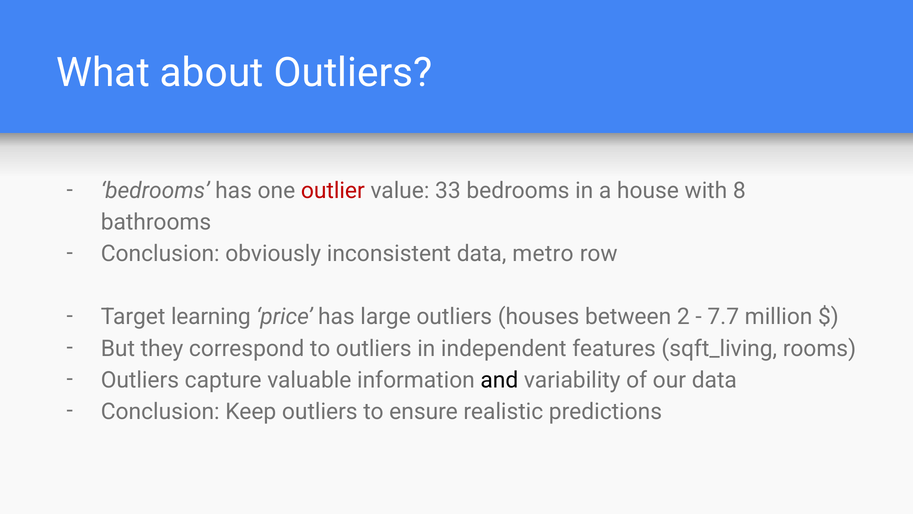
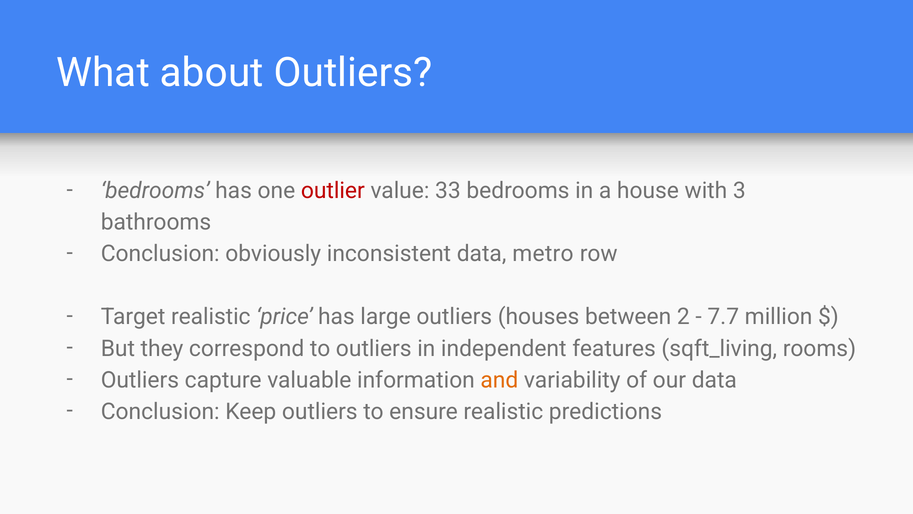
8: 8 -> 3 (739, 191)
Target learning: learning -> realistic (211, 317)
and colour: black -> orange (499, 380)
